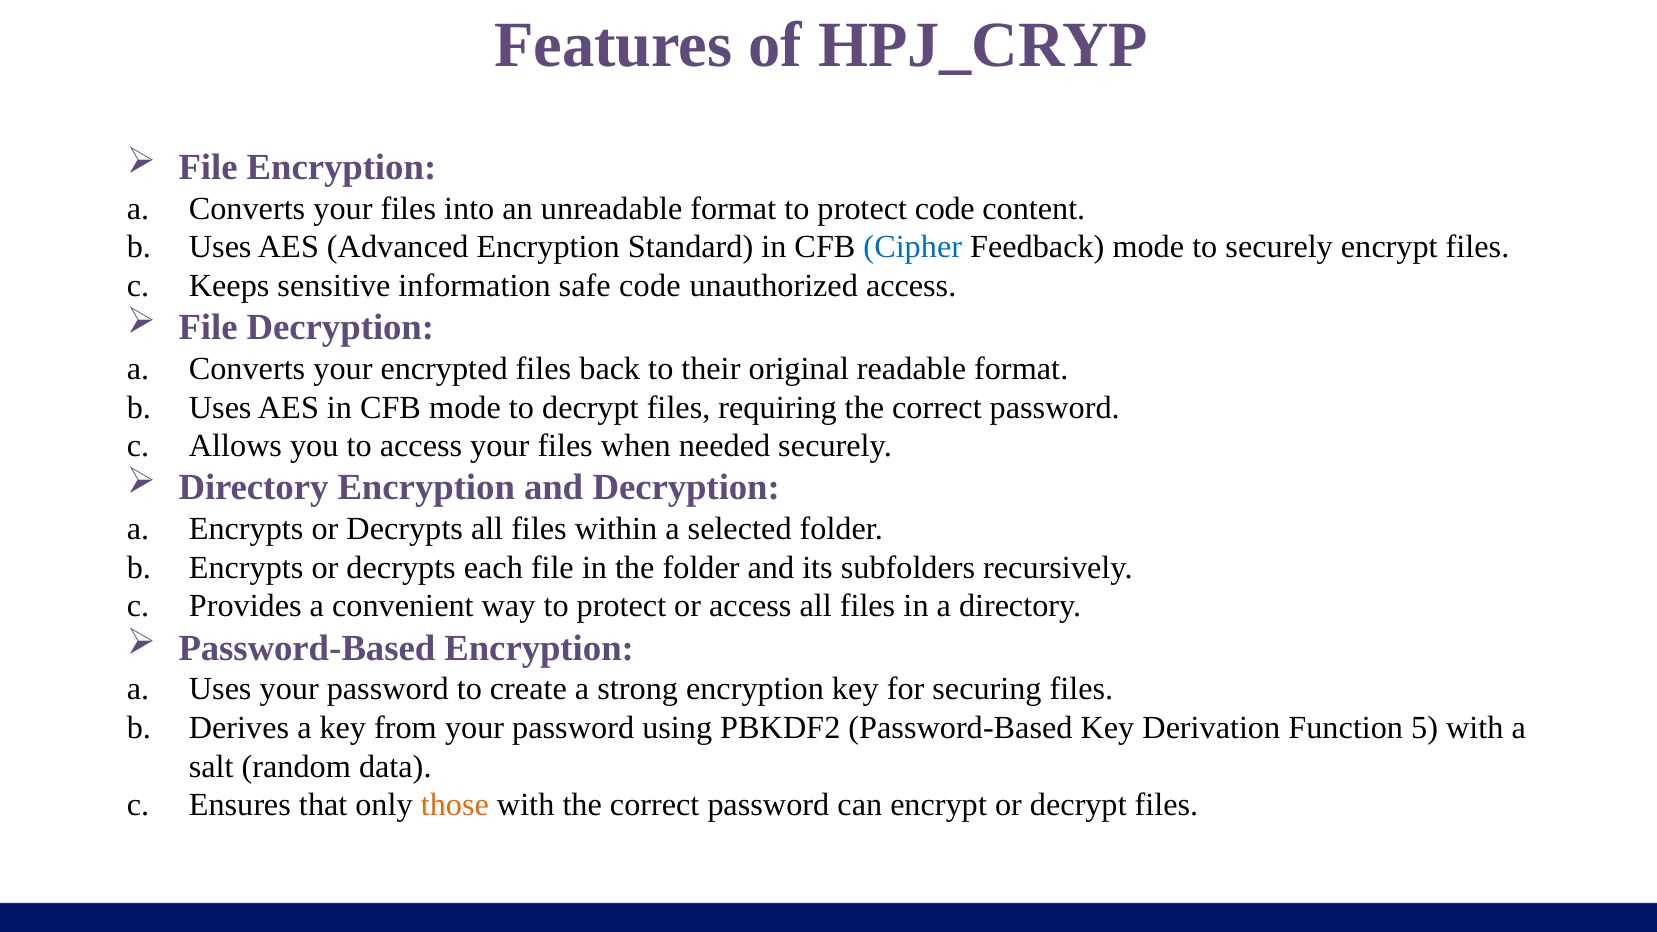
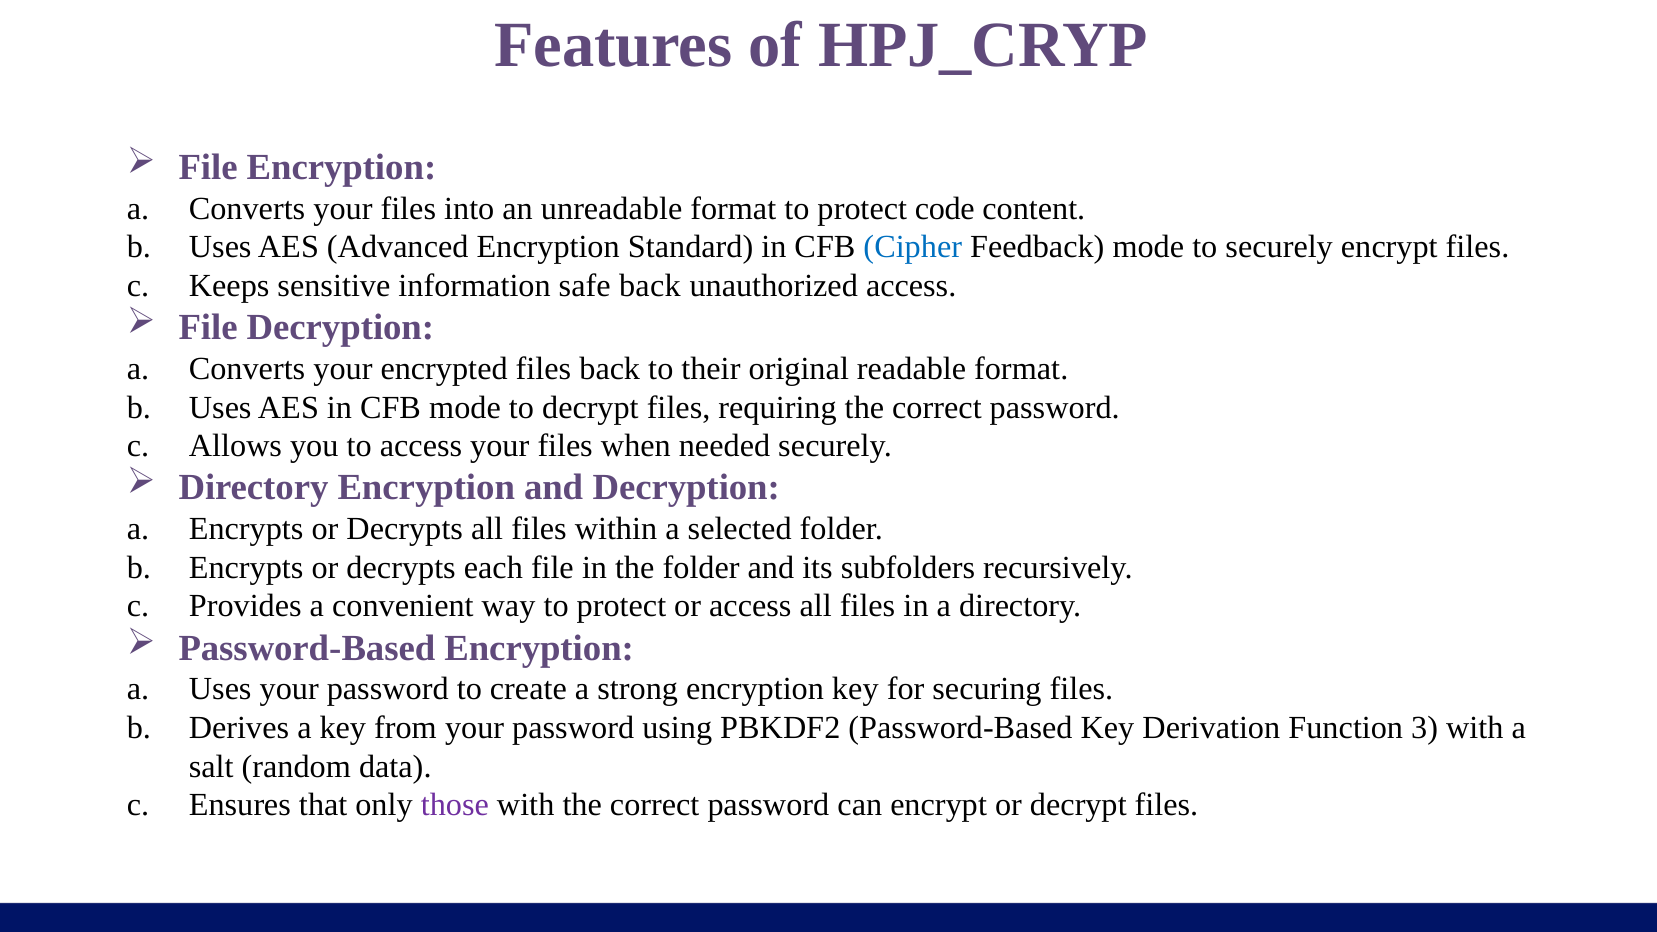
safe code: code -> back (650, 286)
5: 5 -> 3 (1425, 728)
those colour: orange -> purple (455, 805)
